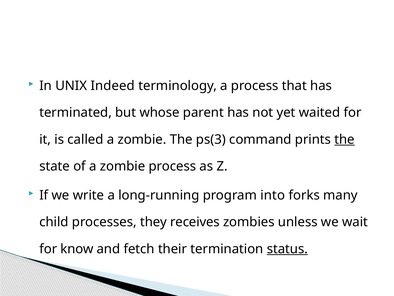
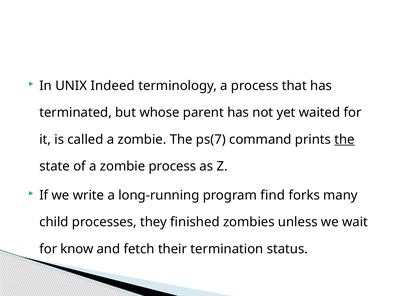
ps(3: ps(3 -> ps(7 (211, 139)
into: into -> find (273, 195)
receives: receives -> finished (195, 222)
status underline: present -> none (287, 249)
